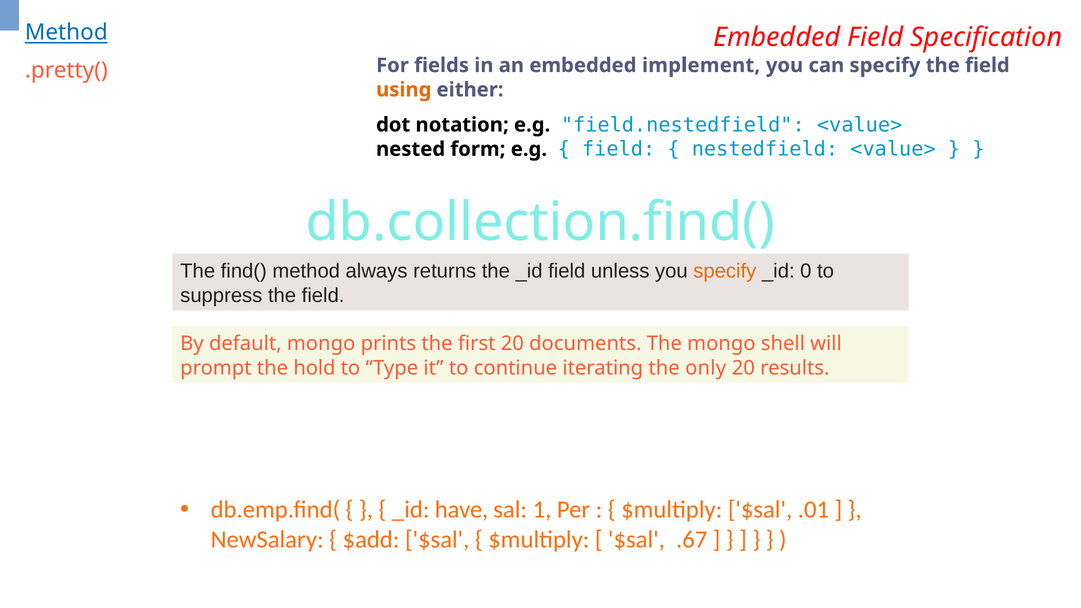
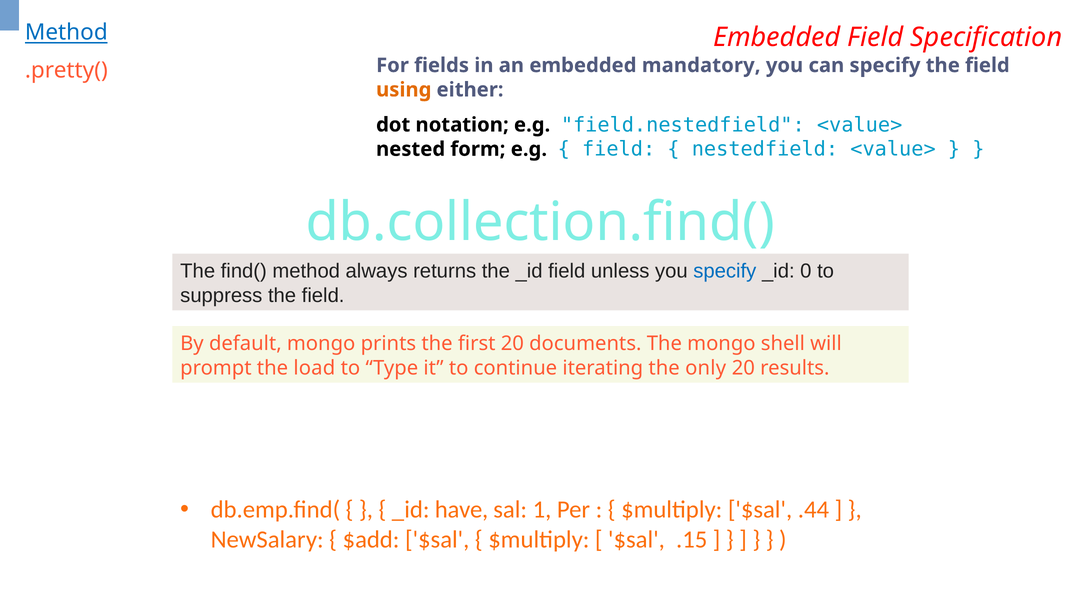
implement: implement -> mandatory (701, 65)
specify colour: orange -> blue (725, 271)
hold: hold -> load (314, 368)
.01: .01 -> .44 (813, 510)
.67: .67 -> .15 (692, 539)
